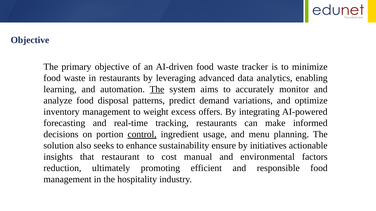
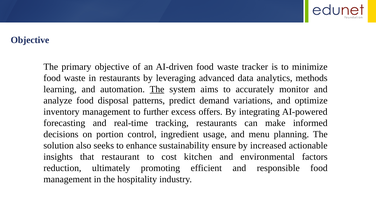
enabling: enabling -> methods (312, 78)
weight: weight -> further (156, 112)
control underline: present -> none (142, 135)
initiatives: initiatives -> increased (268, 146)
manual: manual -> kitchen (198, 157)
